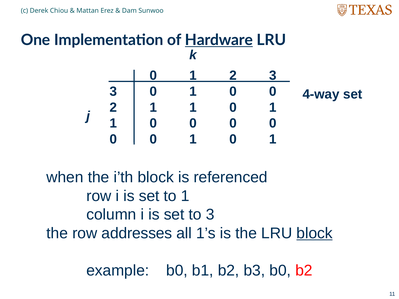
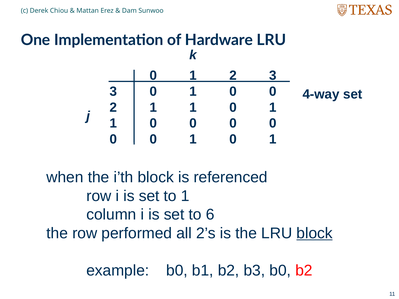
Hardware underline: present -> none (219, 40)
to 3: 3 -> 6 (210, 215)
addresses: addresses -> performed (137, 233)
1’s: 1’s -> 2’s (206, 233)
